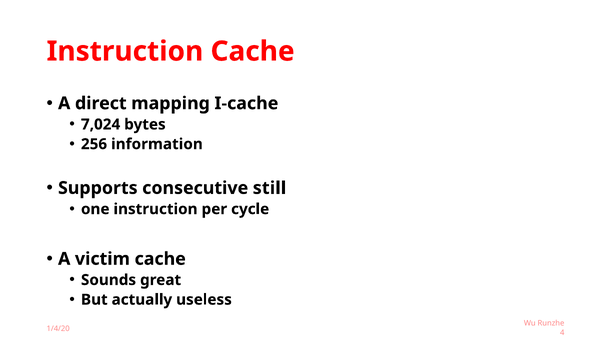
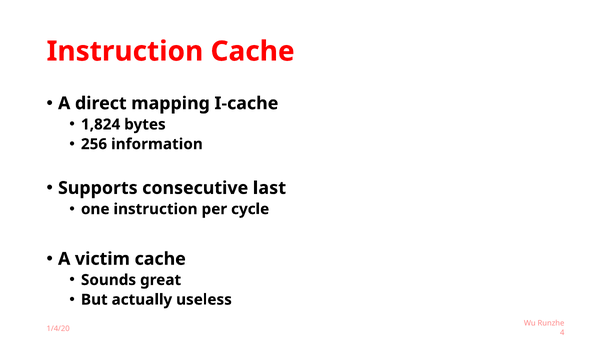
7,024: 7,024 -> 1,824 (101, 124)
still: still -> last (269, 188)
